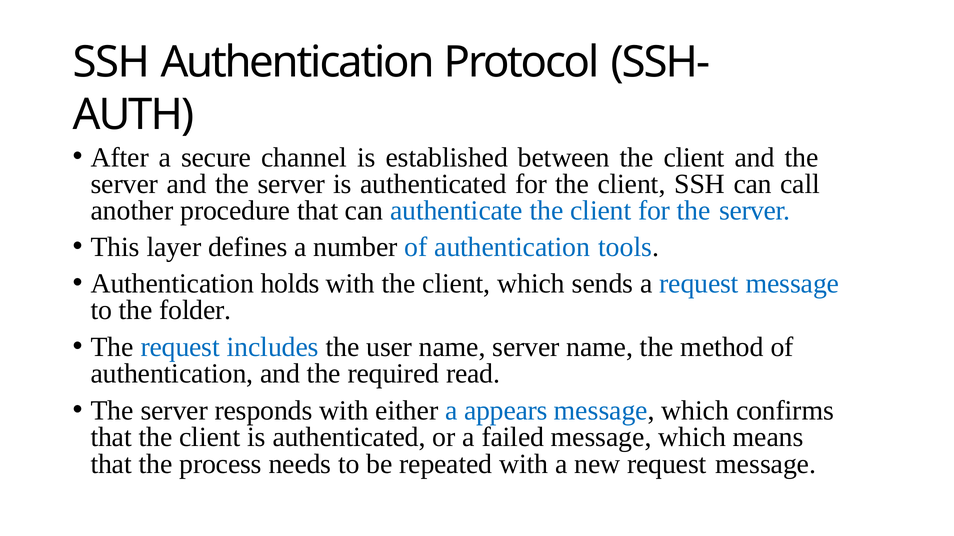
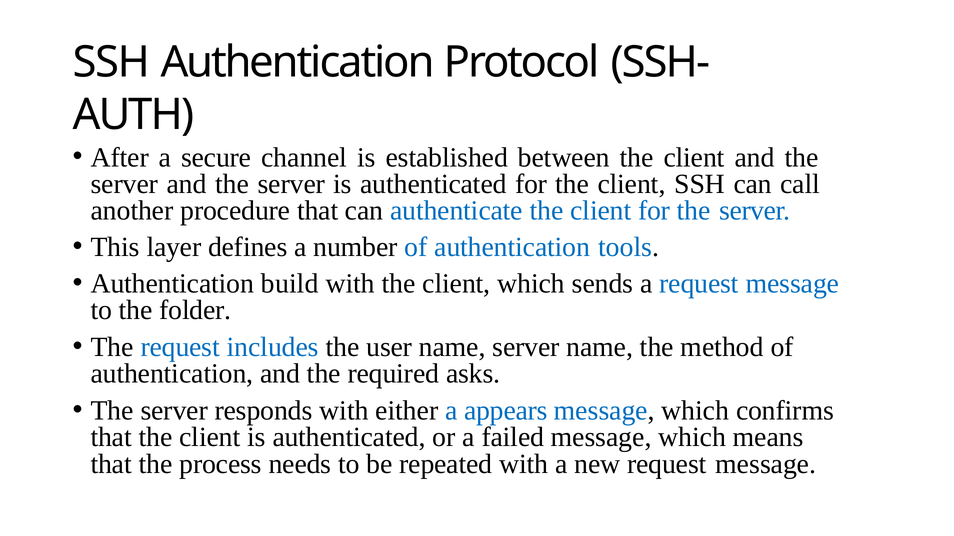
holds: holds -> build (290, 284)
read: read -> asks (473, 374)
